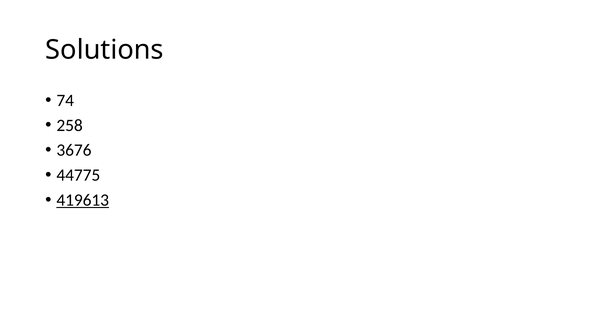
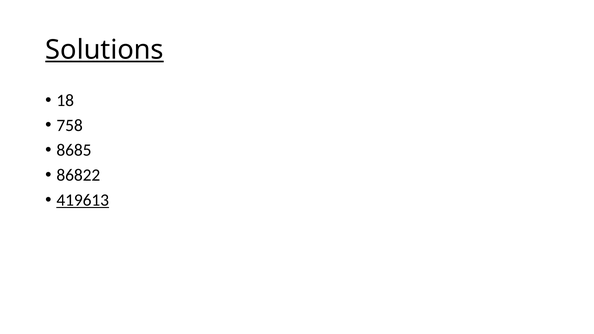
Solutions underline: none -> present (104, 50)
74: 74 -> 18 (65, 100)
258: 258 -> 758 (70, 125)
3676: 3676 -> 8685 (74, 150)
44775: 44775 -> 86822 (78, 175)
